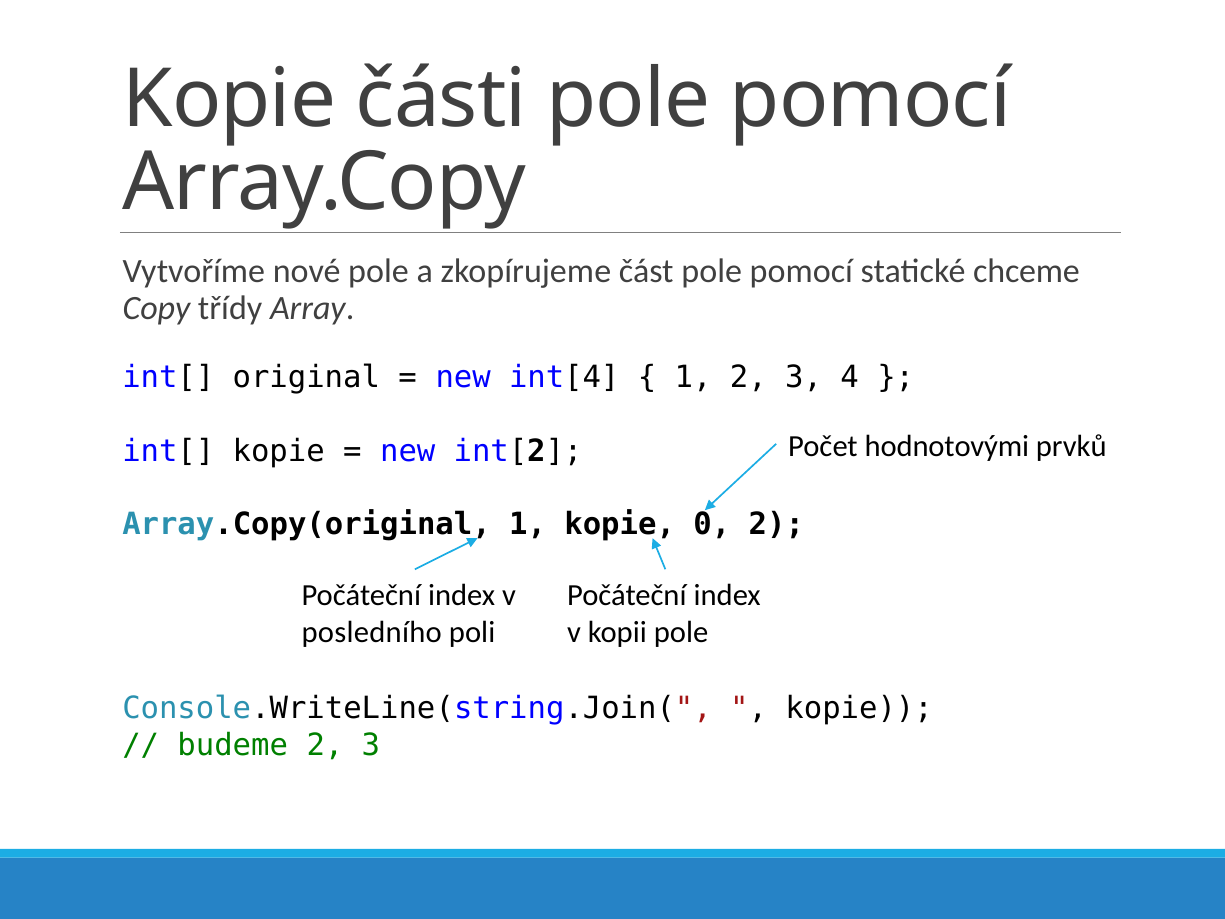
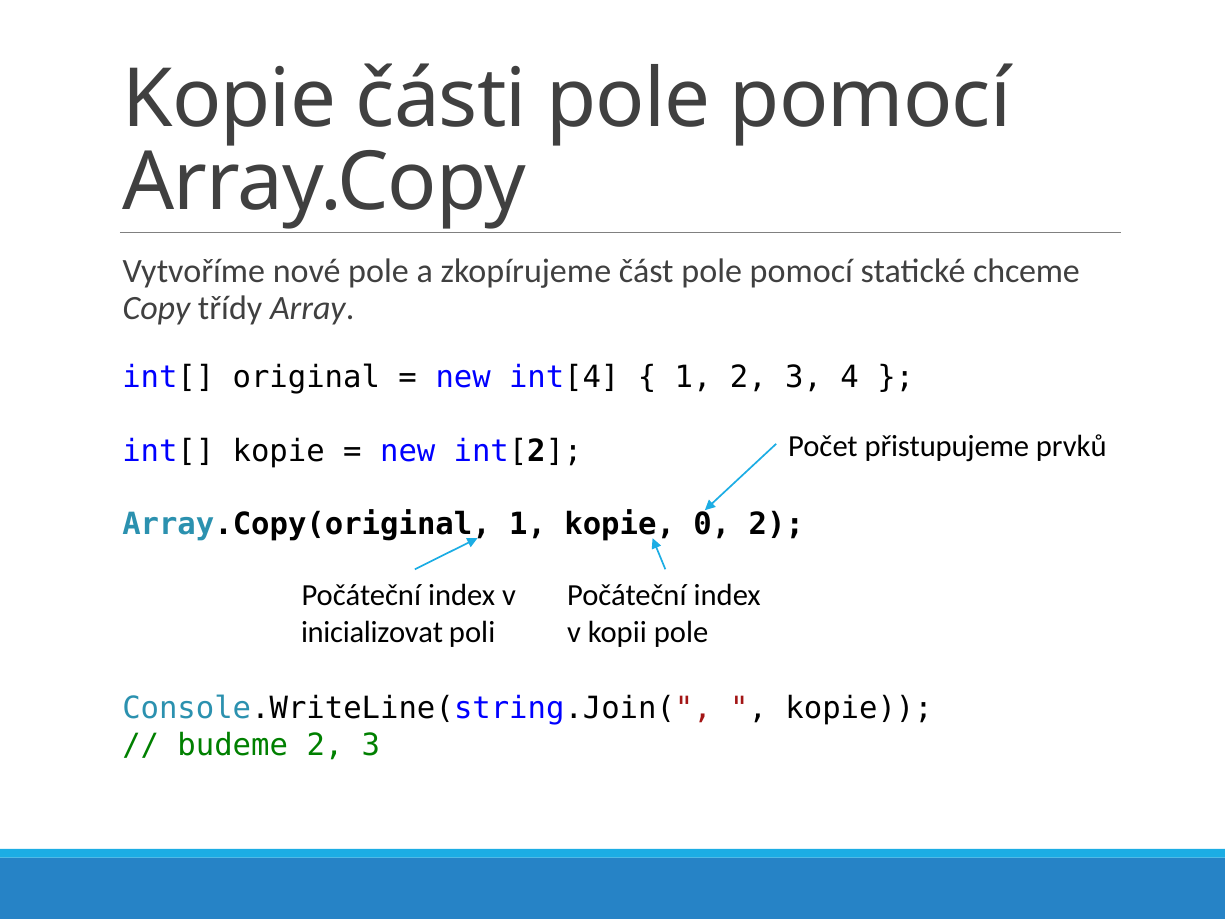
hodnotovými: hodnotovými -> přistupujeme (947, 446)
posledního: posledního -> inicializovat (372, 632)
